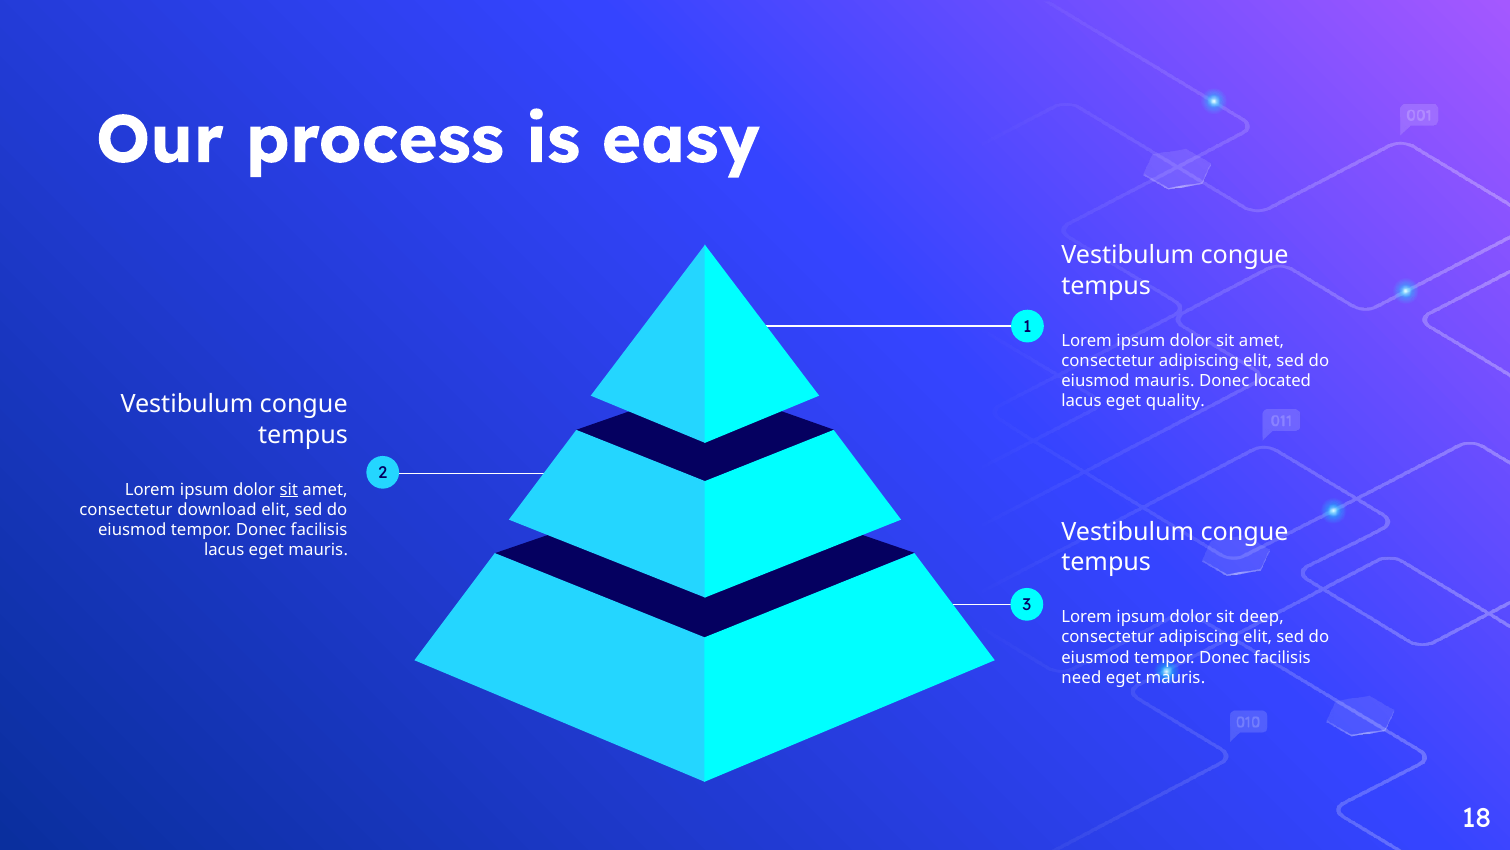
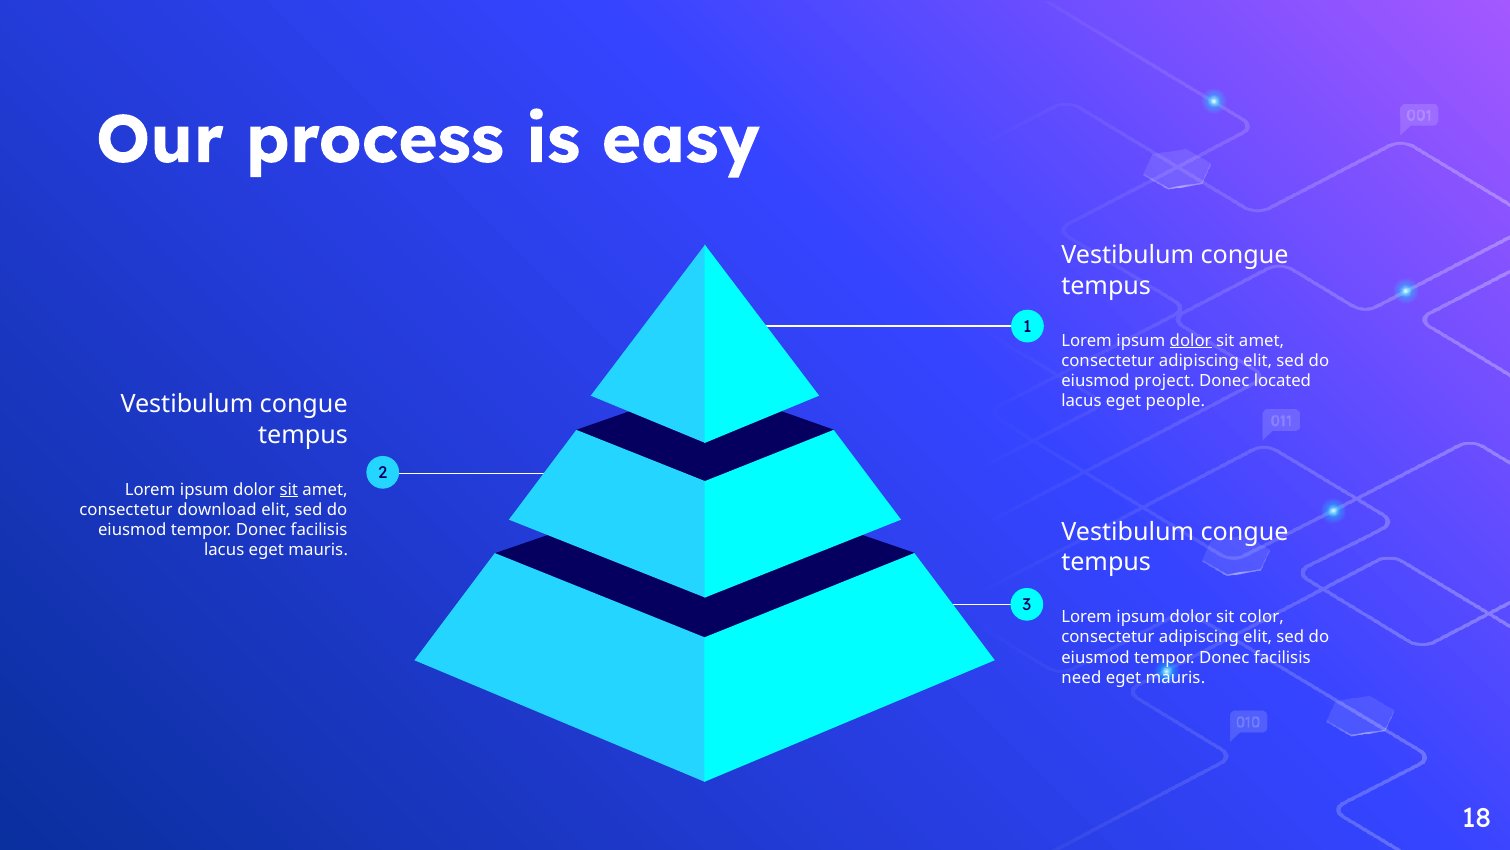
dolor underline: none -> present (1191, 340)
eiusmod mauris: mauris -> project (1164, 381)
quality: quality -> people (1175, 401)
deep: deep -> color (1261, 617)
